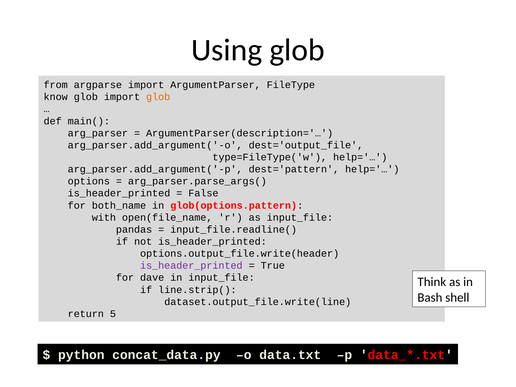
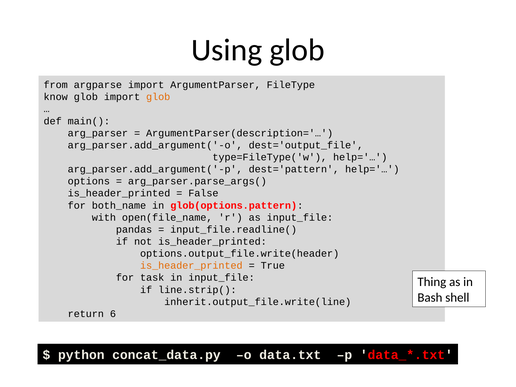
is_header_printed colour: purple -> orange (191, 266)
dave: dave -> task (152, 278)
Think: Think -> Thing (432, 282)
dataset.output_file.write(line: dataset.output_file.write(line -> inherit.output_file.write(line (258, 302)
5: 5 -> 6 (113, 314)
